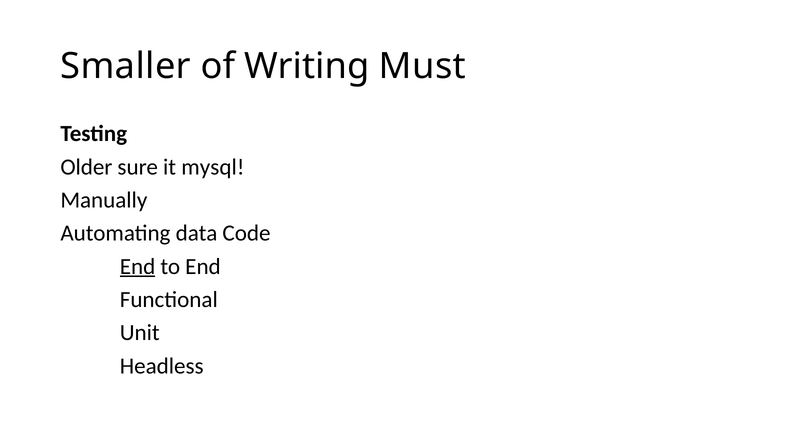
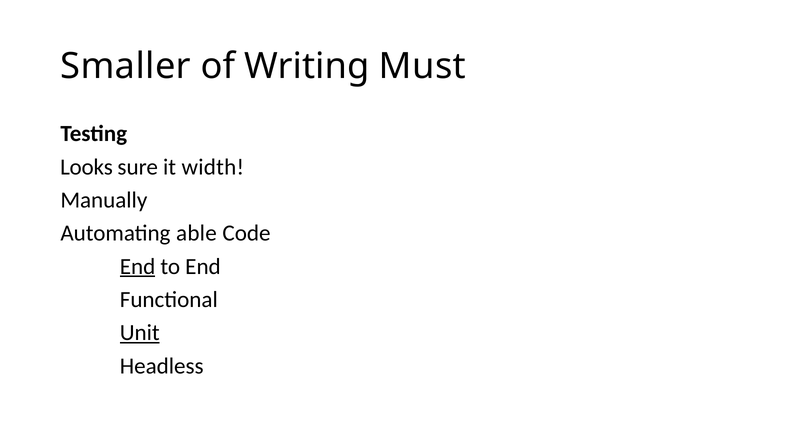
Older: Older -> Looks (86, 167)
mysql: mysql -> width (213, 167)
data: data -> able (196, 234)
Unit underline: none -> present (140, 333)
